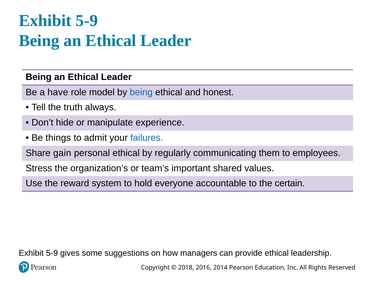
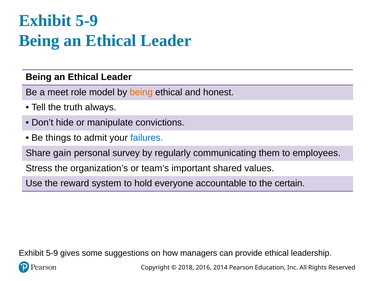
have: have -> meet (58, 92)
being colour: blue -> orange (141, 92)
experience: experience -> convictions (160, 123)
personal ethical: ethical -> survey (126, 153)
